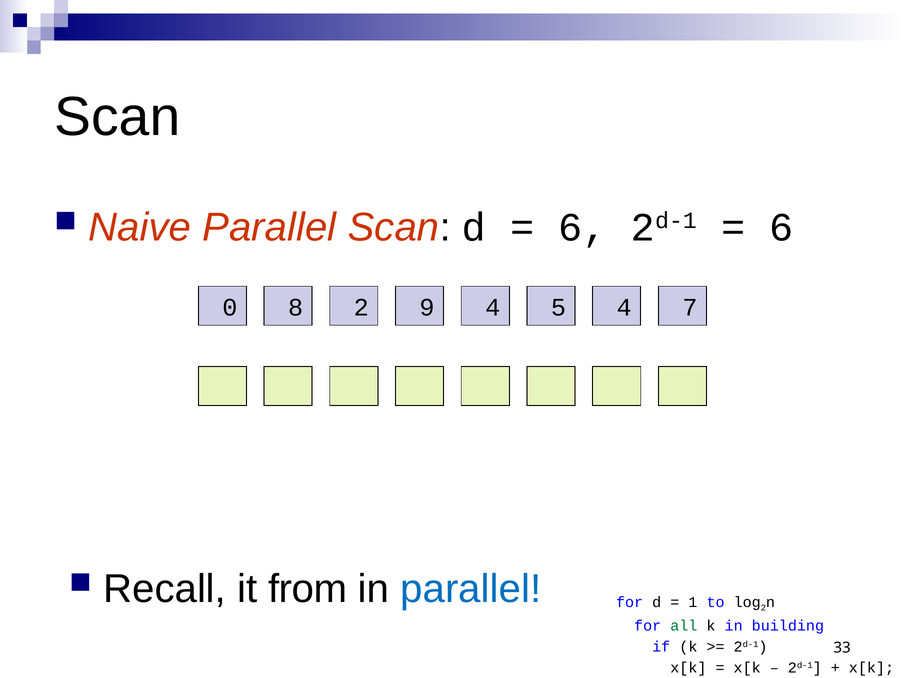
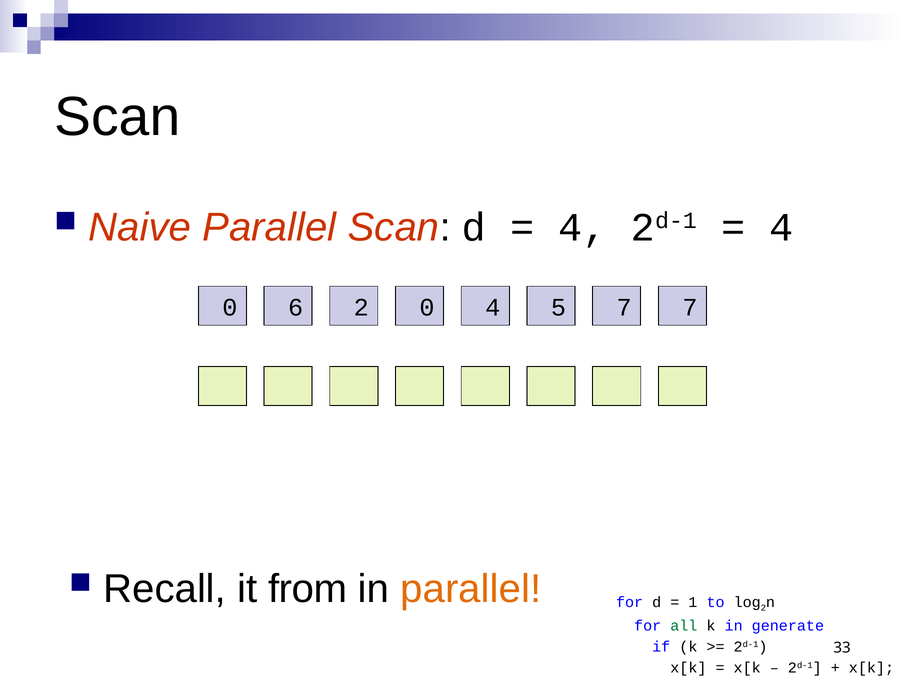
6: 6 -> 4 (583, 228)
6: 6 -> 4 (781, 228)
8: 8 -> 6 (296, 308)
2 9: 9 -> 0 (427, 308)
4 4: 4 -> 7 (624, 308)
parallel colour: blue -> orange (471, 589)
building: building -> generate (788, 626)
